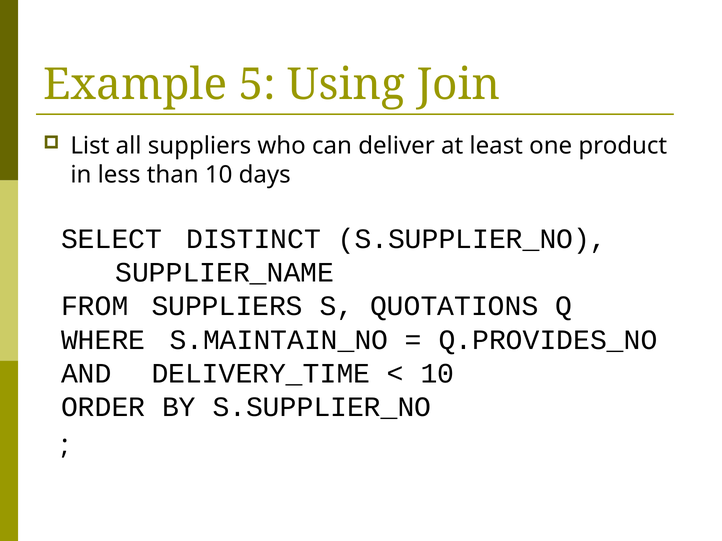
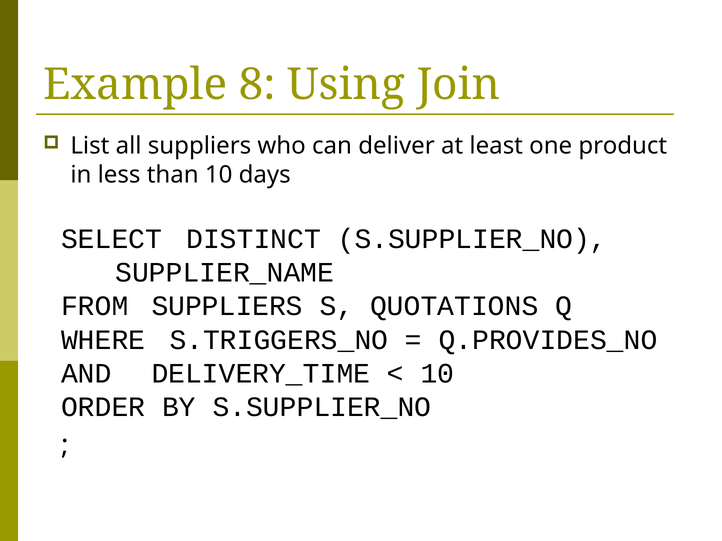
5: 5 -> 8 (257, 85)
S.MAINTAIN_NO: S.MAINTAIN_NO -> S.TRIGGERS_NO (279, 340)
